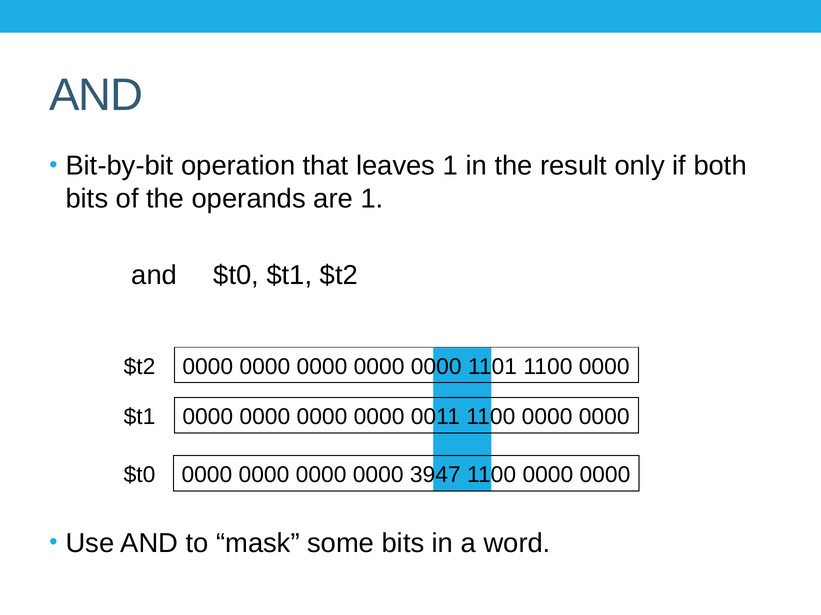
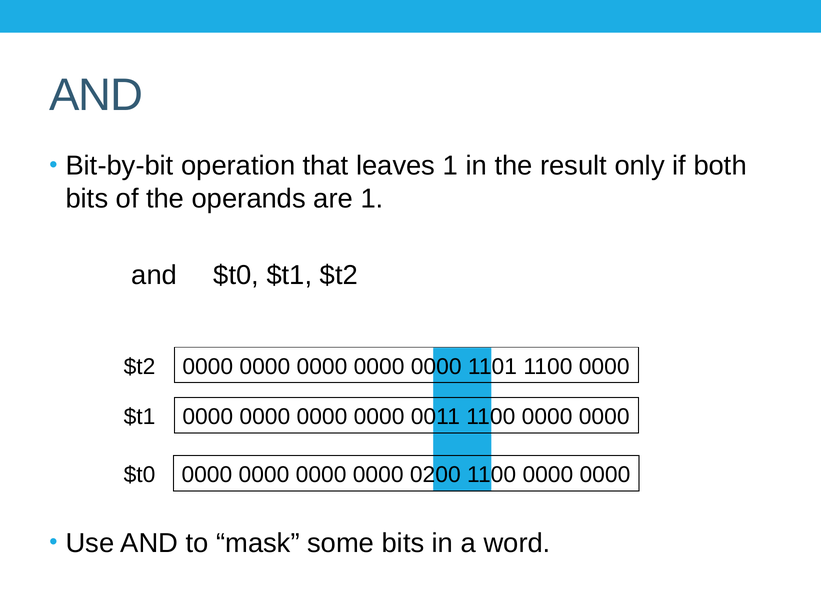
3947: 3947 -> 0200 (435, 475)
